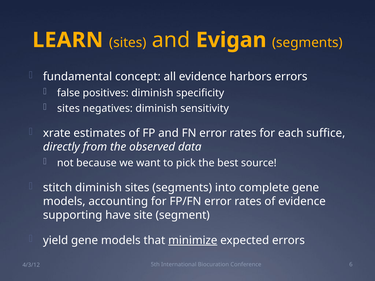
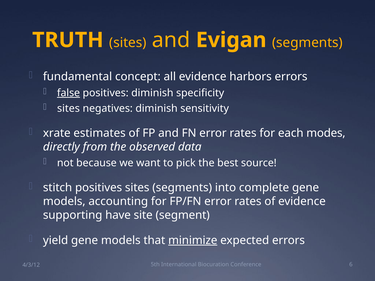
LEARN: LEARN -> TRUTH (68, 40)
false underline: none -> present (69, 93)
suffice: suffice -> modes (326, 133)
stitch diminish: diminish -> positives (99, 188)
